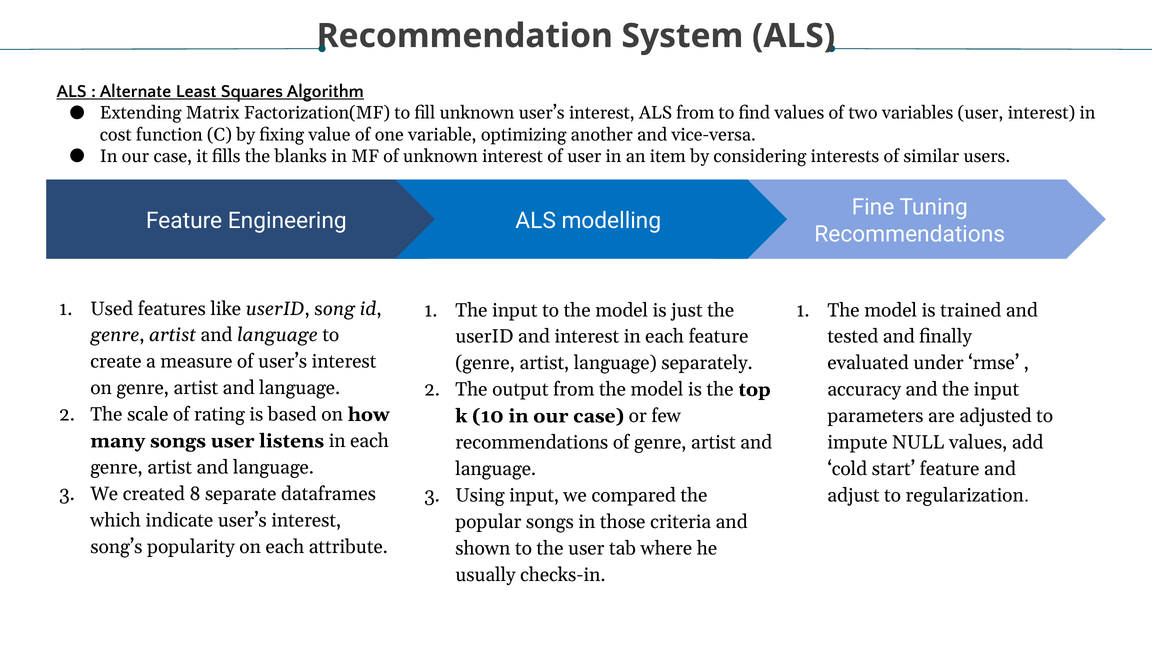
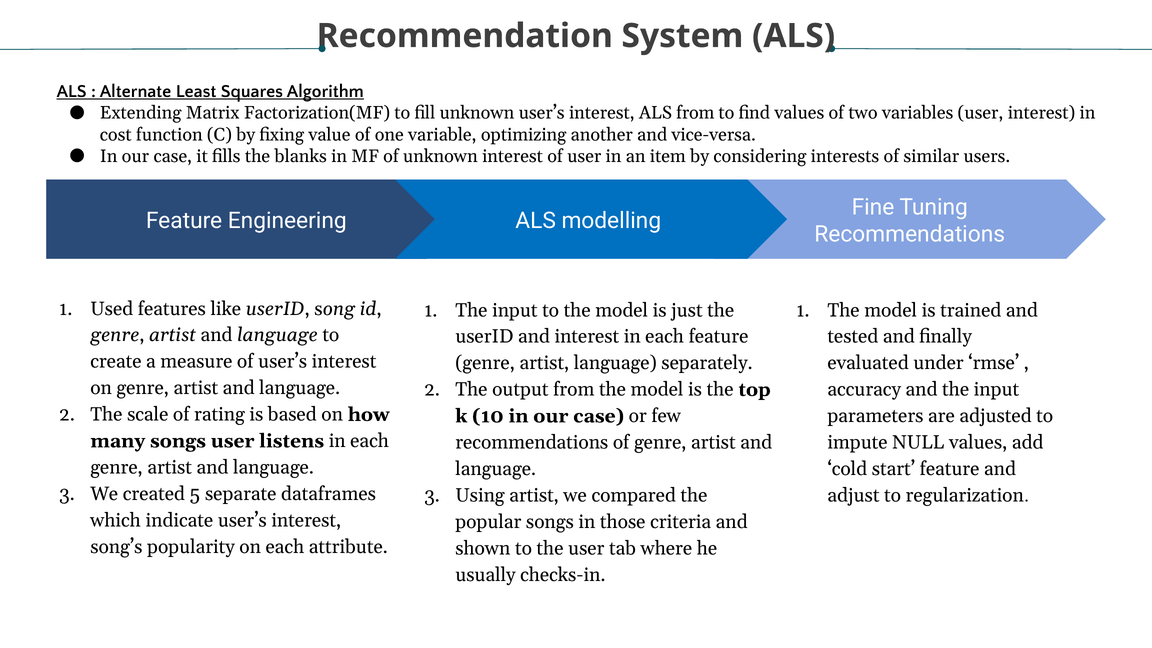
8: 8 -> 5 (195, 494)
Using input: input -> artist (534, 495)
